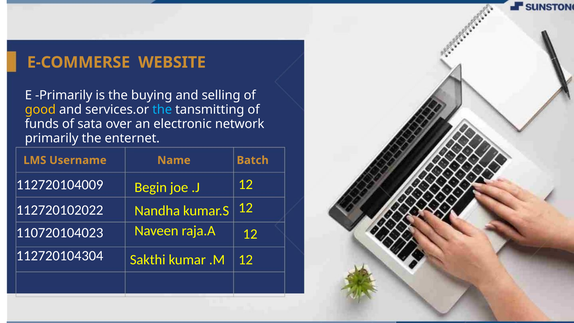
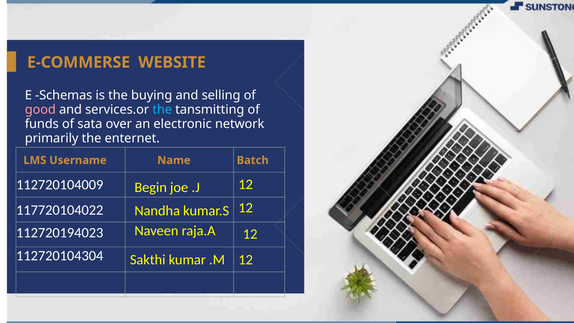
E Primarily: Primarily -> Schemas (64, 95)
good colour: yellow -> pink (40, 110)
112720102022: 112720102022 -> 117720104022 (60, 210)
110720104023: 110720104023 -> 112720194023 (60, 233)
